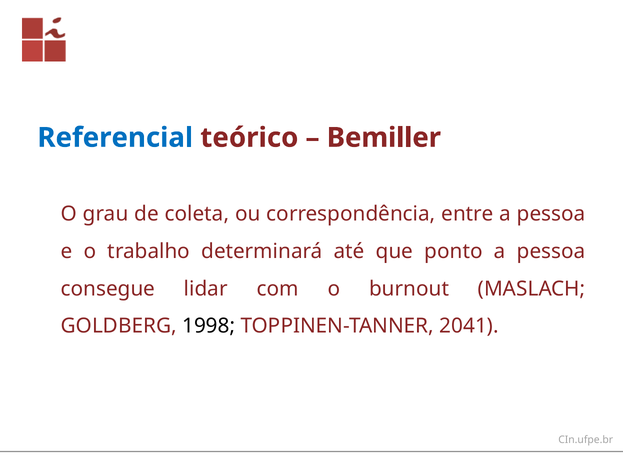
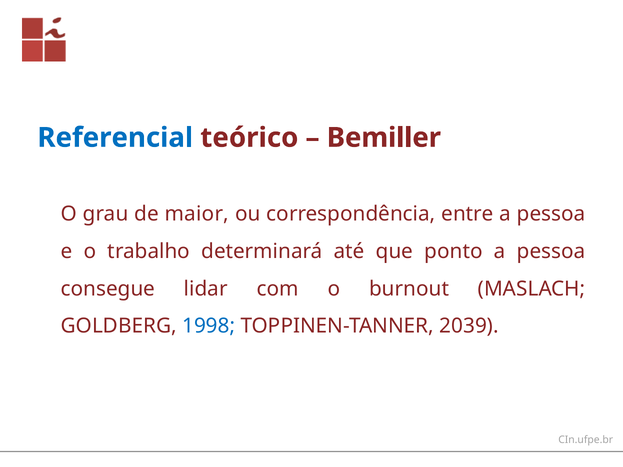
coleta: coleta -> maior (197, 214)
1998 colour: black -> blue (209, 326)
2041: 2041 -> 2039 (469, 326)
